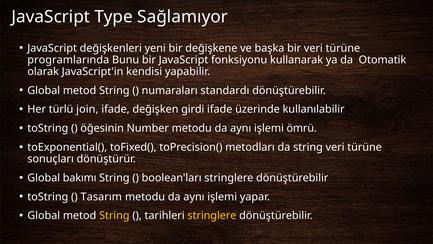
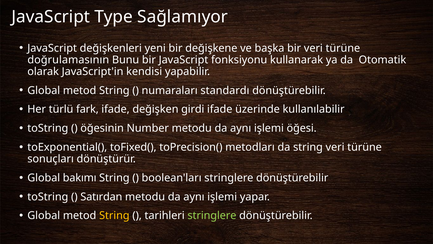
programlarında: programlarında -> doğrulamasının (68, 60)
join: join -> fark (87, 109)
ömrü: ömrü -> öğesi (302, 128)
Tasarım: Tasarım -> Satırdan (101, 196)
stringlere colour: yellow -> light green (212, 215)
